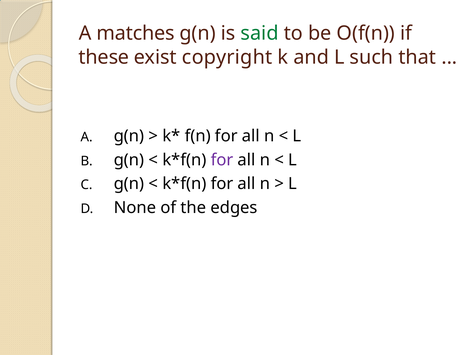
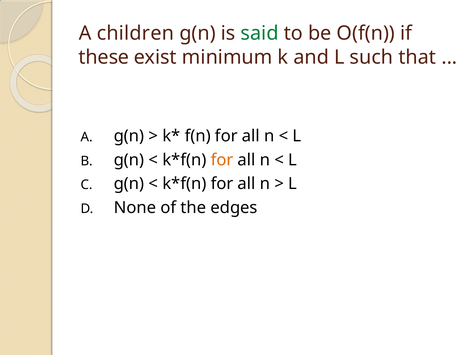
matches: matches -> children (135, 33)
copyright: copyright -> minimum (227, 57)
for colour: purple -> orange (222, 160)
